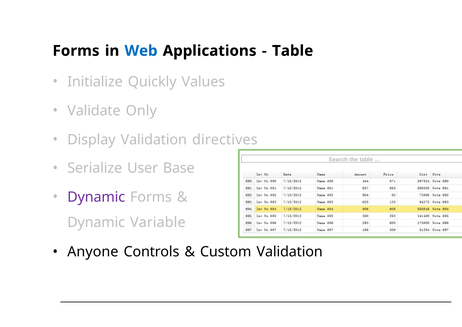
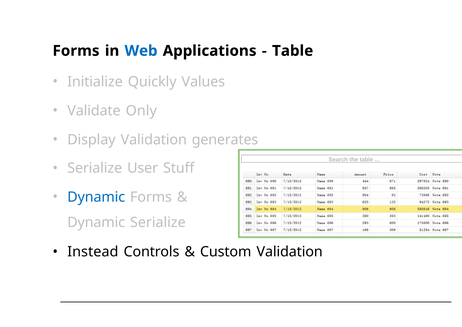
directives: directives -> generates (225, 140)
Base: Base -> Stuff (179, 168)
Dynamic colour: purple -> blue (96, 197)
Dynamic Variable: Variable -> Serialize (158, 222)
Anyone: Anyone -> Instead (93, 252)
